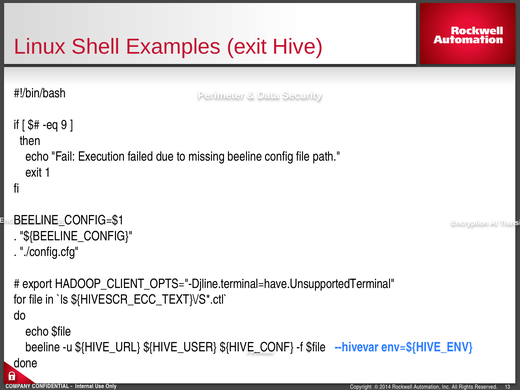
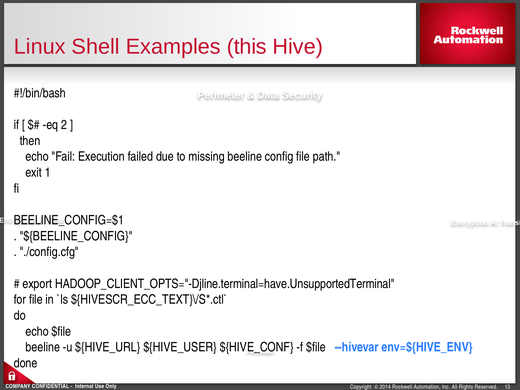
Examples exit: exit -> this (247, 47)
9: 9 -> 2 (64, 125)
